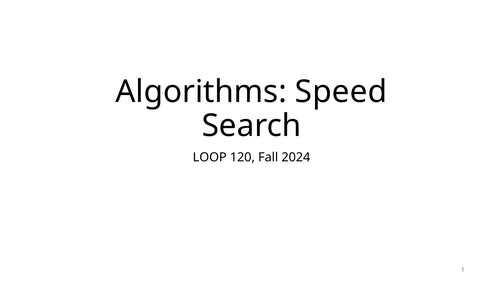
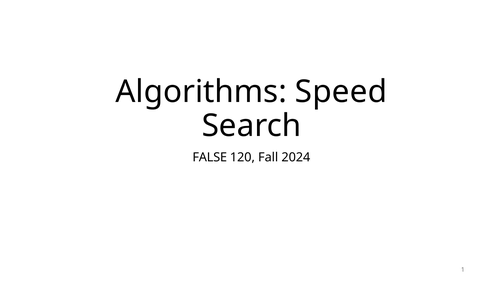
LOOP: LOOP -> FALSE (210, 157)
